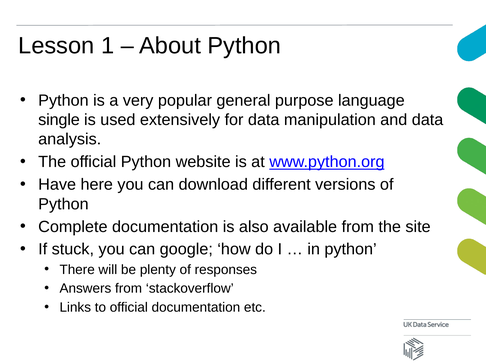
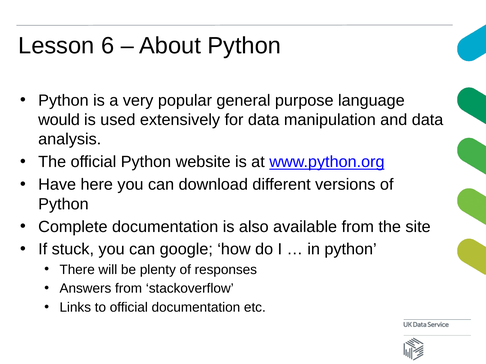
1: 1 -> 6 (108, 46)
single: single -> would (59, 120)
